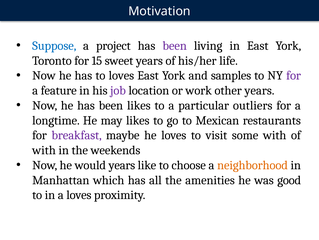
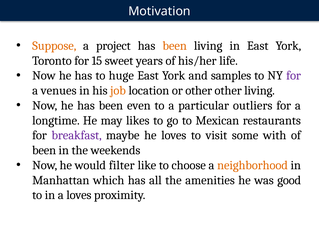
Suppose colour: blue -> orange (54, 46)
been colour: purple -> orange (175, 46)
to loves: loves -> huge (121, 75)
feature: feature -> venues (59, 90)
job colour: purple -> orange (118, 90)
or work: work -> other (199, 90)
other years: years -> living (260, 90)
been likes: likes -> even (139, 105)
with: with -> been (44, 150)
would years: years -> filter (122, 165)
